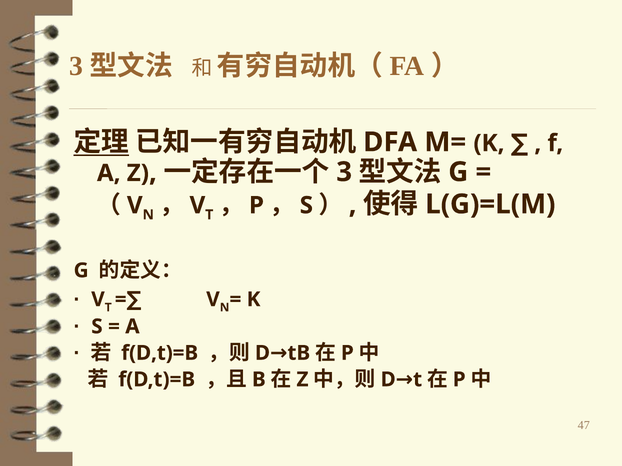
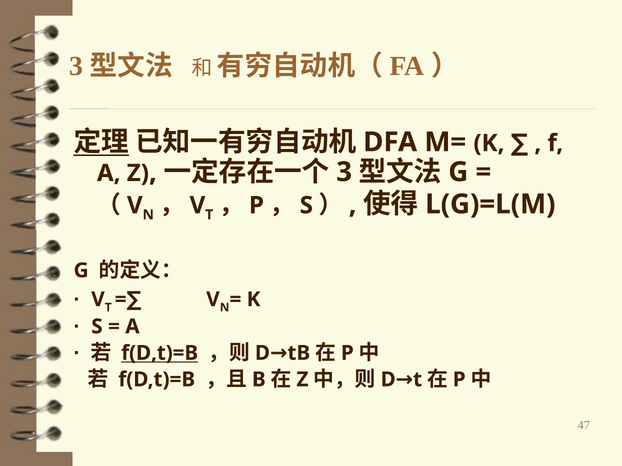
f(D,t)=B underline: none -> present (160, 353)
